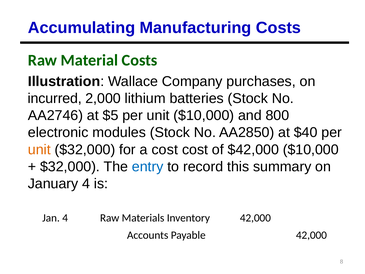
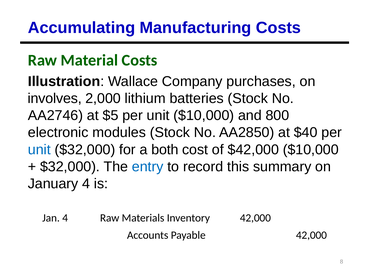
incurred: incurred -> involves (55, 98)
unit colour: orange -> blue (39, 149)
a cost: cost -> both (165, 149)
